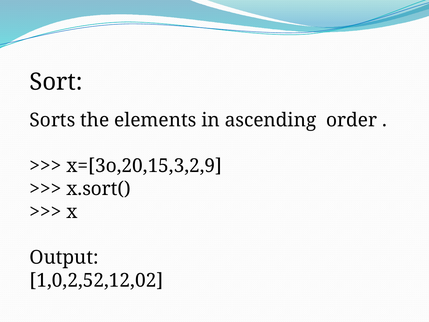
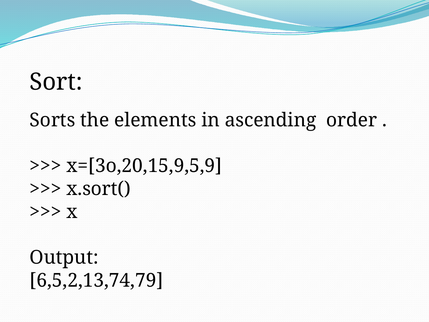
x=[3o,20,15,3,2,9: x=[3o,20,15,3,2,9 -> x=[3o,20,15,9,5,9 (144, 166)
1,0,2,52,12,02: 1,0,2,52,12,02 -> 6,5,2,13,74,79 (96, 280)
